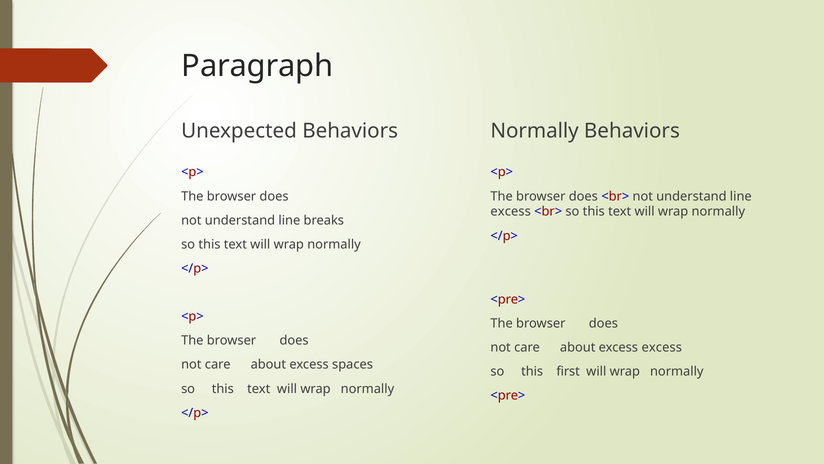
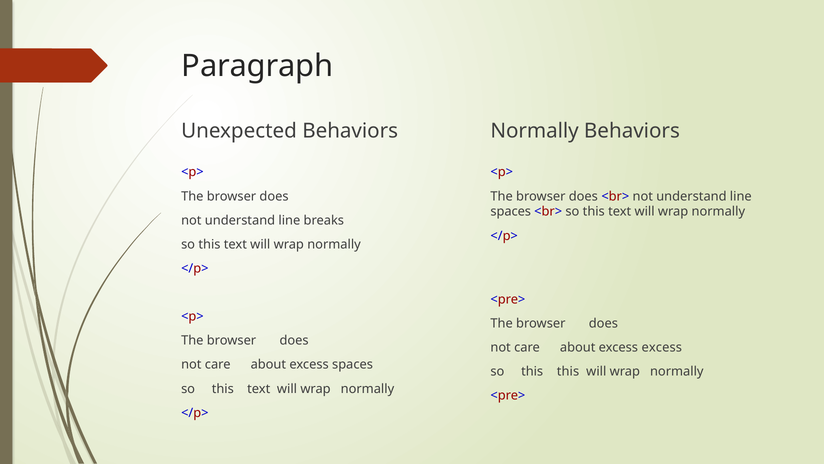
excess: excess -> spaces (511, 211)
this first: first -> this (568, 371)
